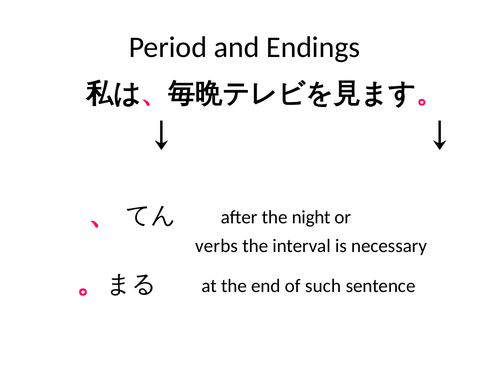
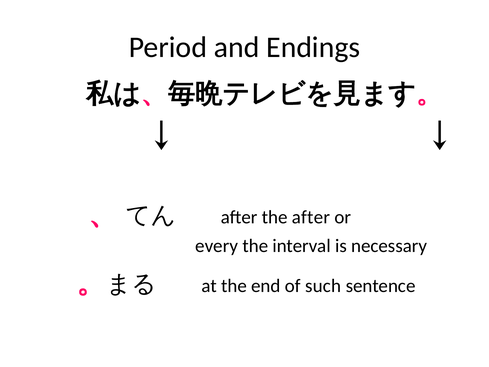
the night: night -> after (311, 217)
verbs: verbs -> every (217, 246)
